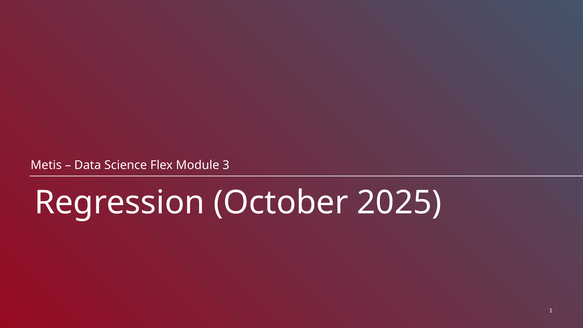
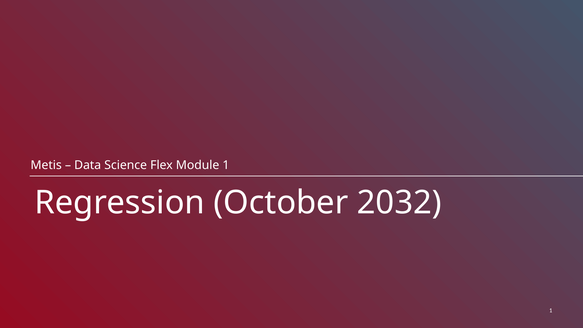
Module 3: 3 -> 1 (226, 165)
2025: 2025 -> 2032 (399, 203)
